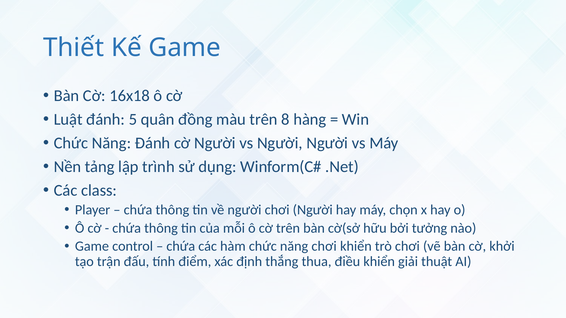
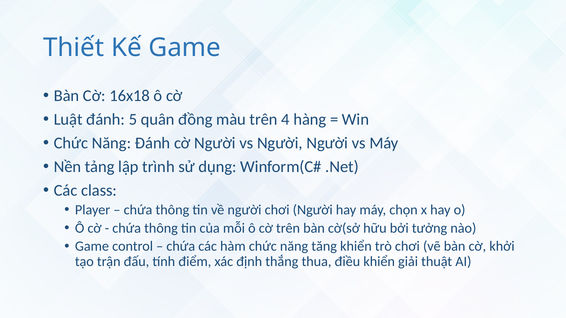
8: 8 -> 4 (285, 119)
năng chơi: chơi -> tăng (324, 247)
